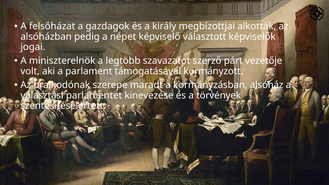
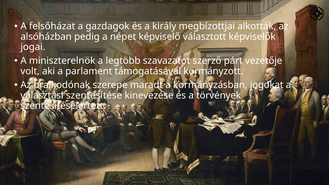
alsóház: alsóház -> jogokat (267, 85)
választási parlamentet: parlamentet -> szentesítése (94, 95)
